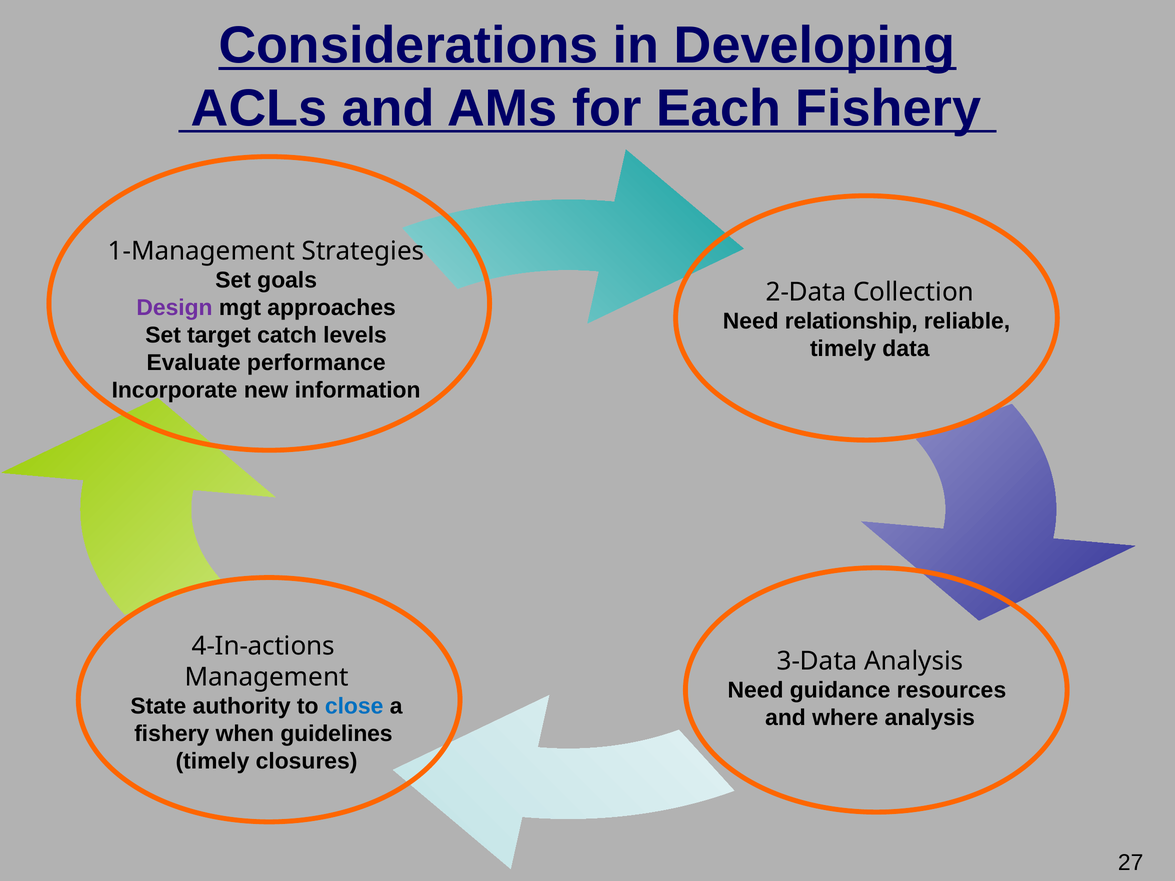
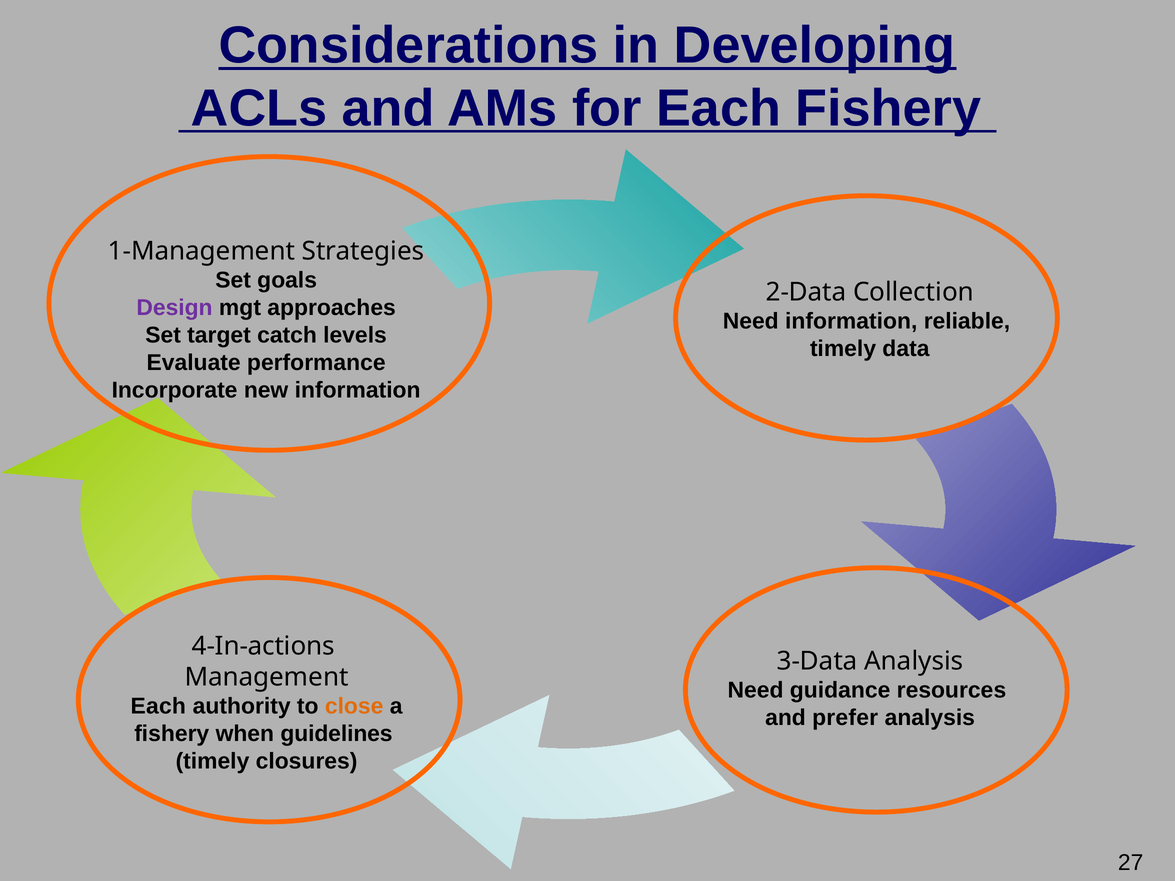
Need relationship: relationship -> information (851, 321)
State: State -> Each (158, 707)
close colour: blue -> orange (354, 707)
where: where -> prefer (845, 718)
